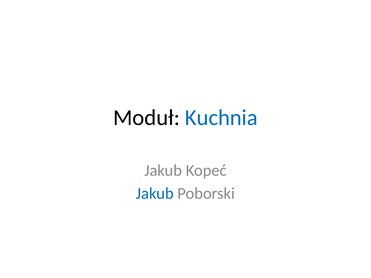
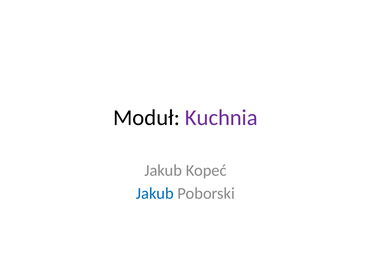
Kuchnia colour: blue -> purple (221, 118)
